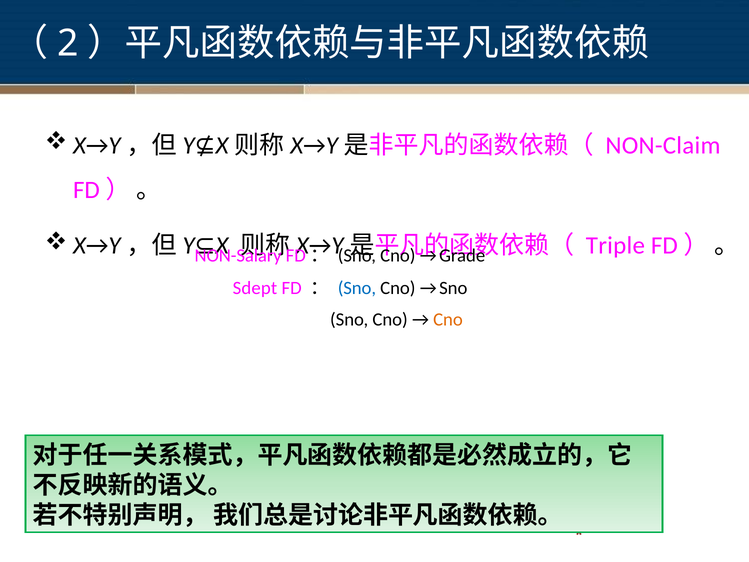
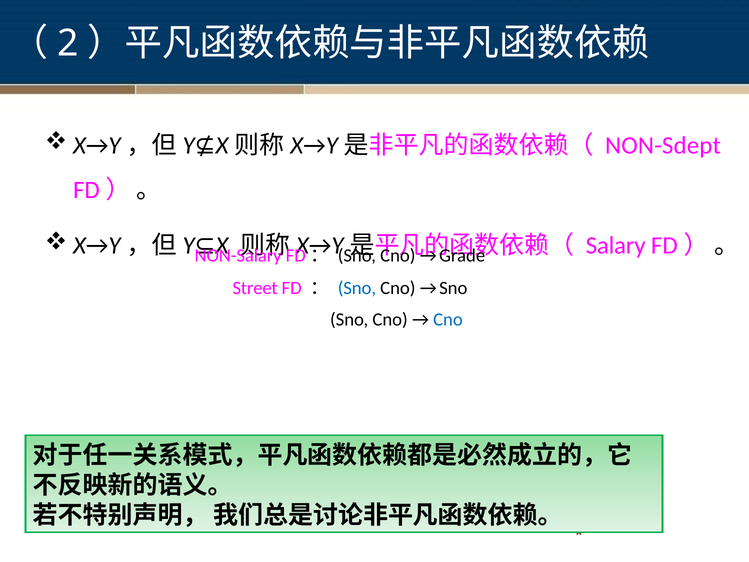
NON-Claim: NON-Claim -> NON-Sdept (663, 145)
Triple: Triple -> Salary (616, 246)
Sdept: Sdept -> Street (255, 288)
Cno colour: orange -> blue (448, 320)
